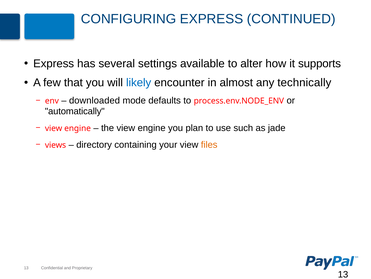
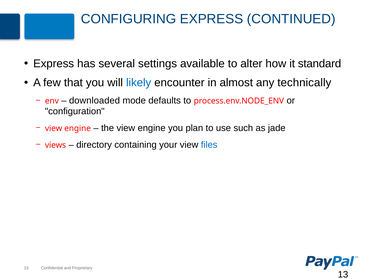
supports: supports -> standard (320, 63)
automatically: automatically -> configuration (75, 111)
files colour: orange -> blue (209, 144)
